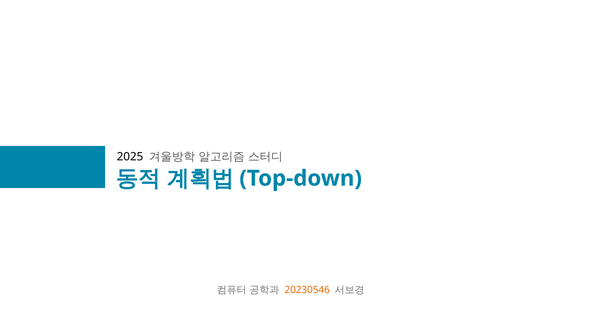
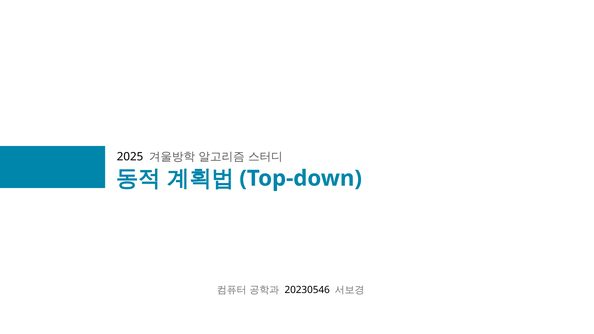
20230546 colour: orange -> black (307, 290)
